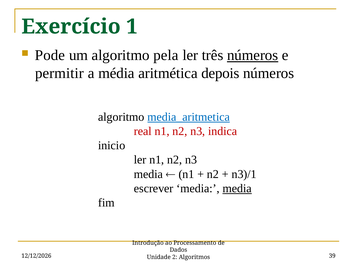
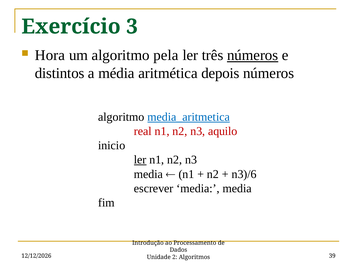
1: 1 -> 3 (132, 27)
Pode: Pode -> Hora (50, 55)
permitir: permitir -> distintos (60, 73)
indica: indica -> aquilo (223, 131)
ler underline: none -> present (140, 160)
n3)/1: n3)/1 -> n3)/6 (244, 174)
media underline: present -> none (237, 188)
